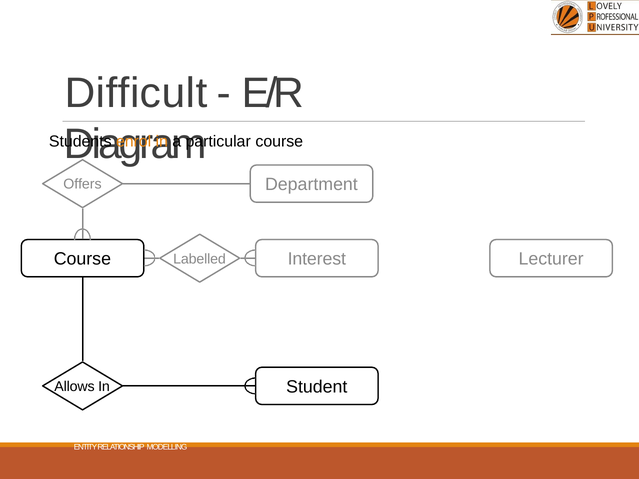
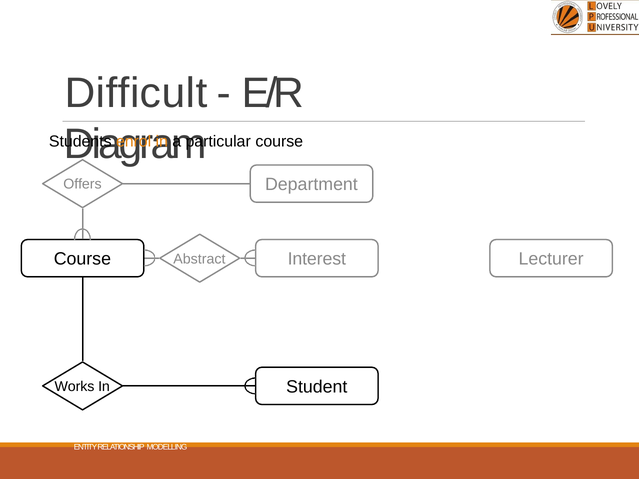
Labelled: Labelled -> Abstract (199, 259)
Allows: Allows -> Works (74, 387)
